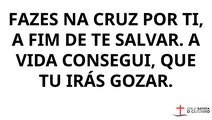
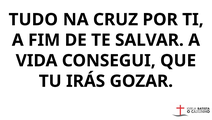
FAZES: FAZES -> TUDO (33, 20)
